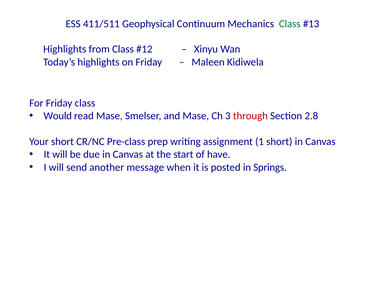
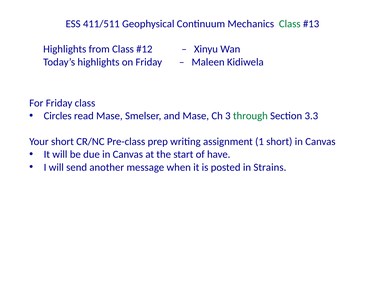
Would: Would -> Circles (58, 116)
through colour: red -> green (250, 116)
2.8: 2.8 -> 3.3 (311, 116)
Springs: Springs -> Strains (270, 167)
